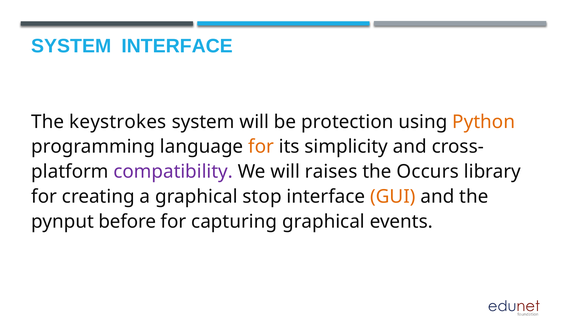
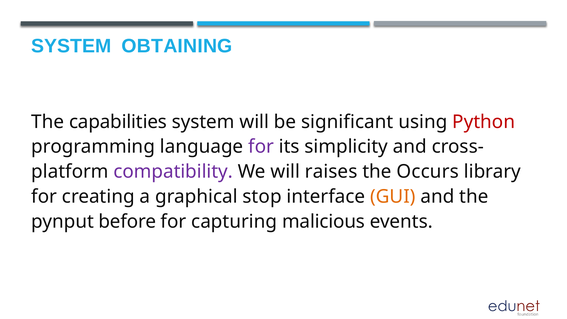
SYSTEM INTERFACE: INTERFACE -> OBTAINING (177, 46)
keystrokes: keystrokes -> capabilities (118, 122)
protection: protection -> significant (347, 122)
Python colour: orange -> red (484, 122)
for colour: orange -> purple (261, 147)
capturing graphical: graphical -> malicious (324, 222)
